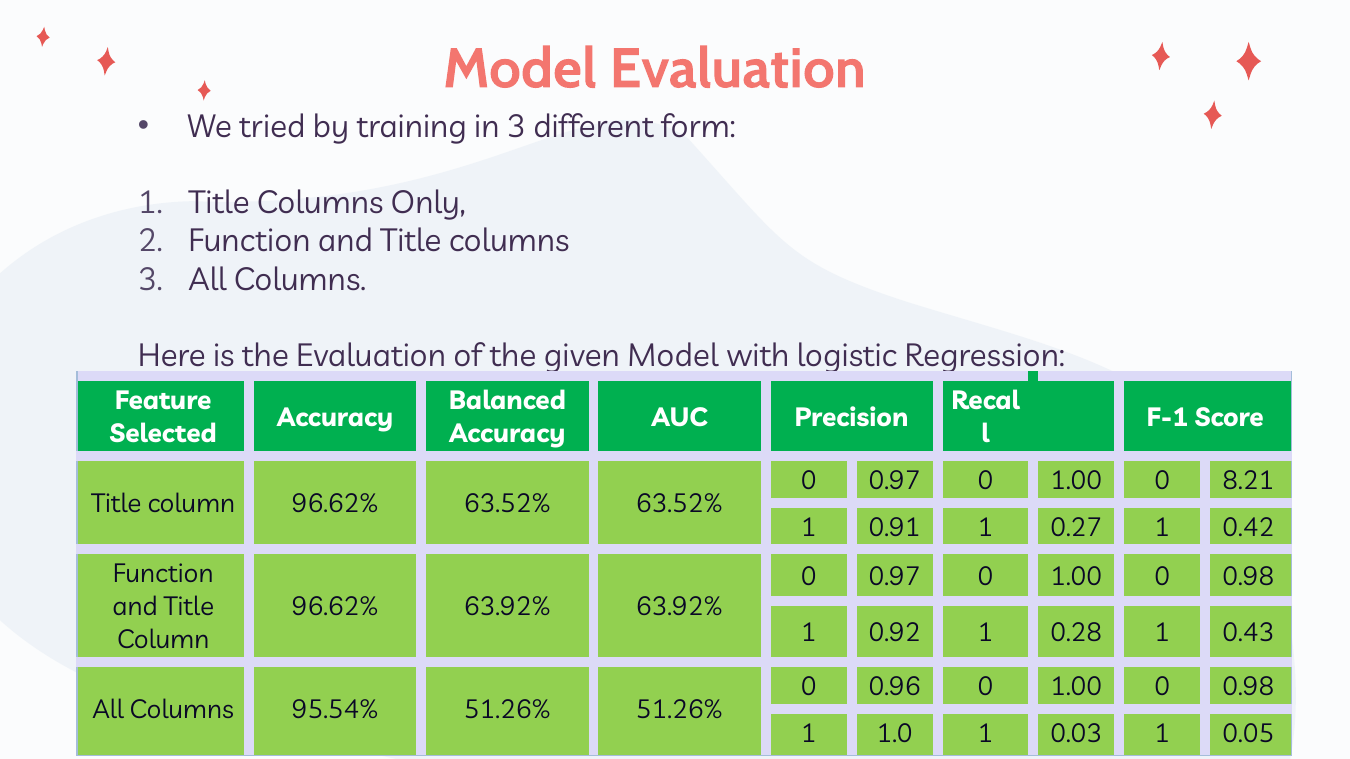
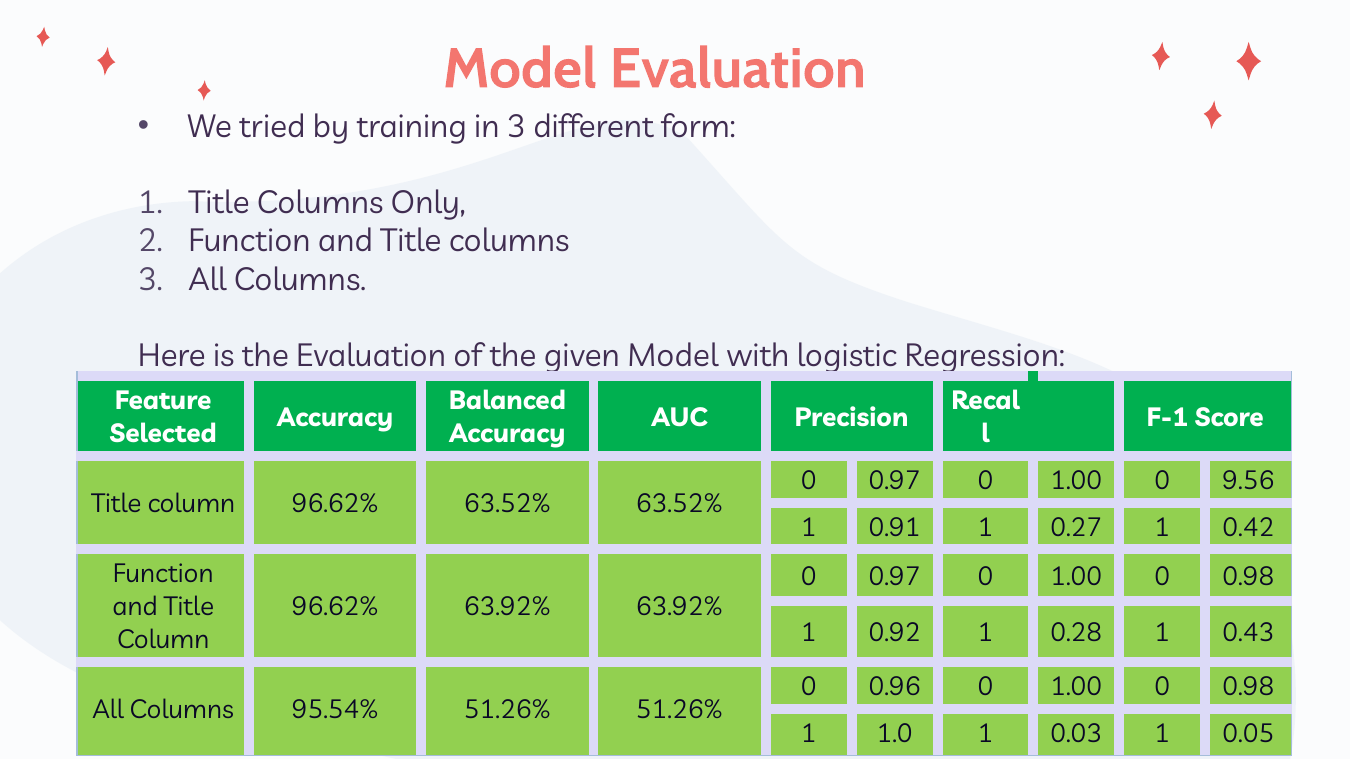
8.21: 8.21 -> 9.56 (1248, 481)
